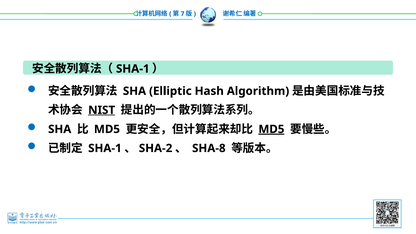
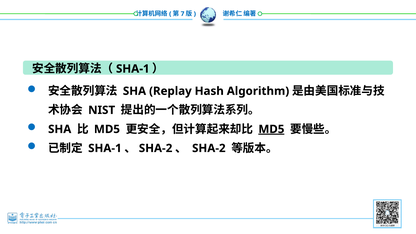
Elliptic: Elliptic -> Replay (170, 91)
NIST underline: present -> none (102, 110)
SHA-8: SHA-8 -> SHA-2 (209, 148)
